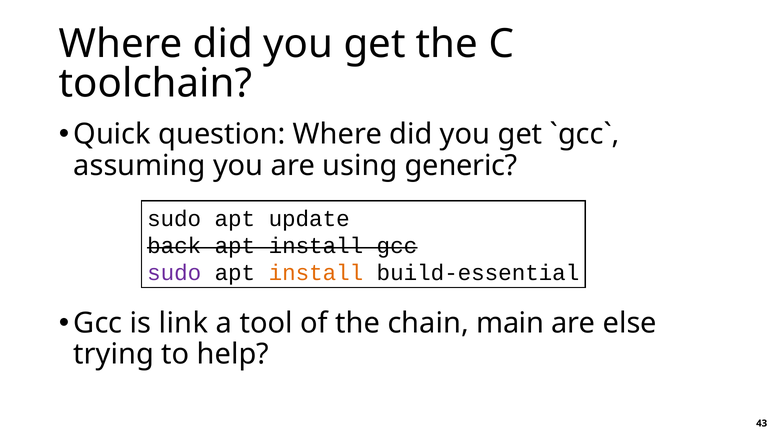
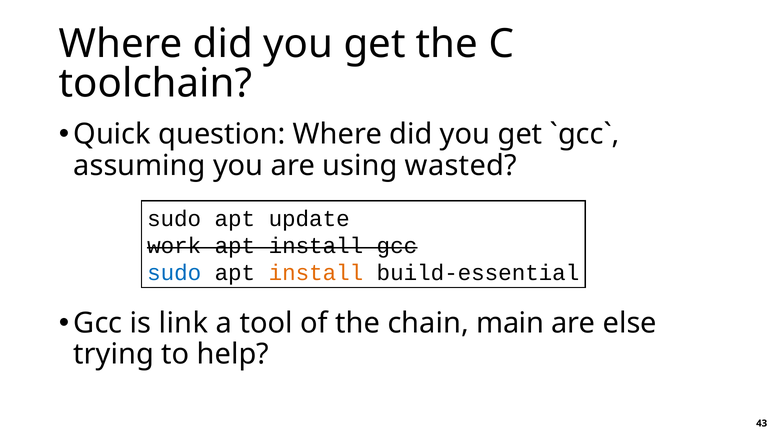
generic: generic -> wasted (461, 165)
back: back -> work (174, 246)
sudo colour: purple -> blue (174, 273)
